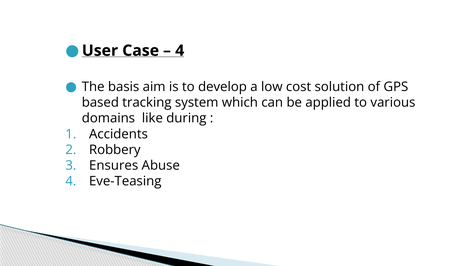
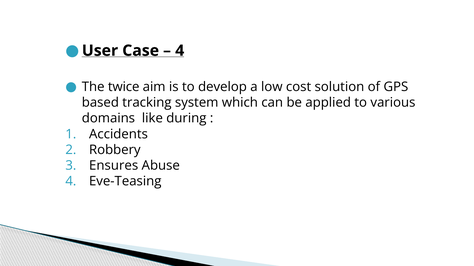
basis: basis -> twice (124, 87)
